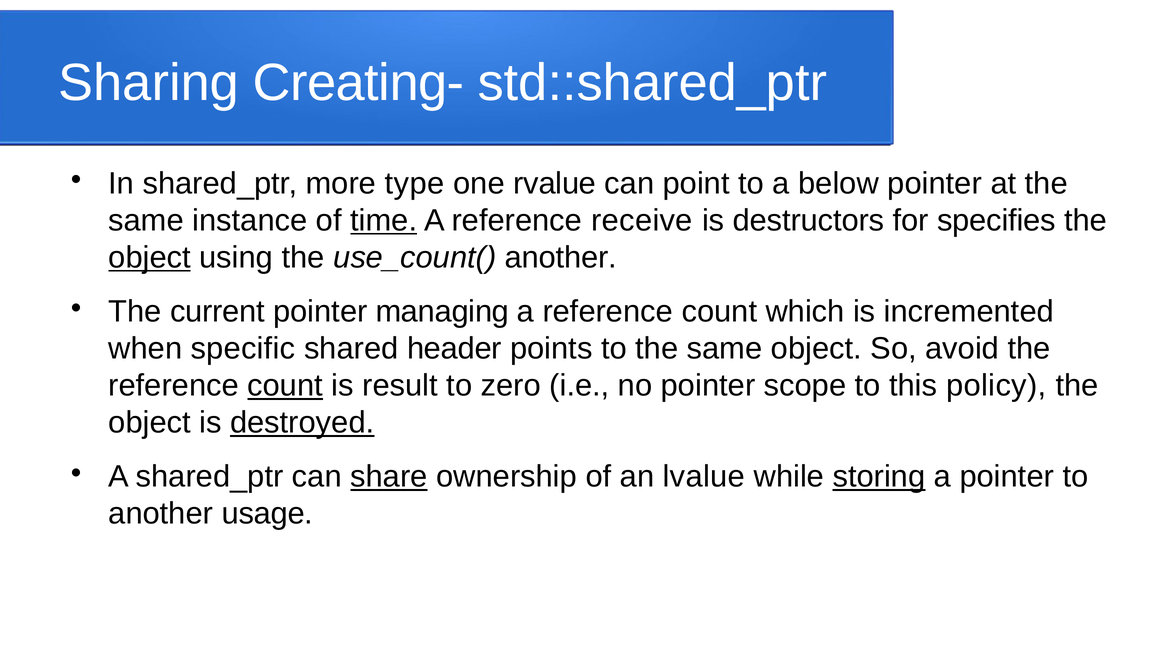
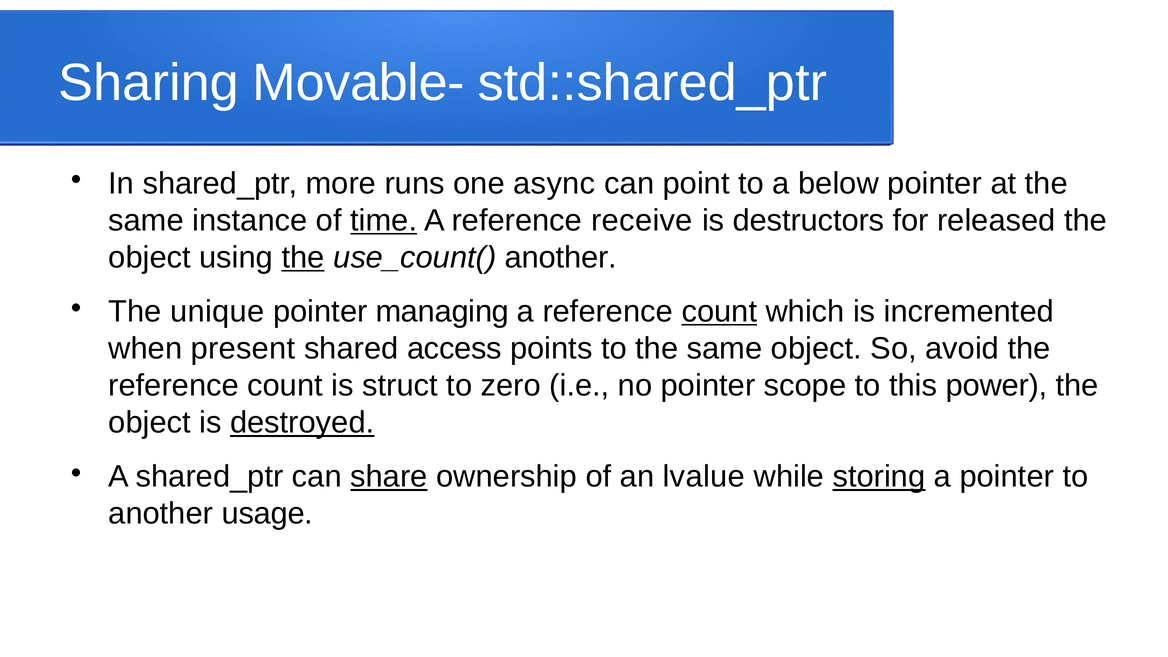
Creating-: Creating- -> Movable- (359, 83)
type: type -> runs (415, 183)
rvalue: rvalue -> async (554, 183)
specifies: specifies -> released (996, 220)
object underline: present -> none (150, 258)
the underline: none -> present (303, 258)
current: current -> unique (217, 311)
count underline: none -> present (719, 311)
specific: specific -> present (243, 349)
header: header -> access (454, 349)
count underline: present -> none (285, 386)
result: result -> struct (400, 386)
policy: policy -> power (997, 386)
